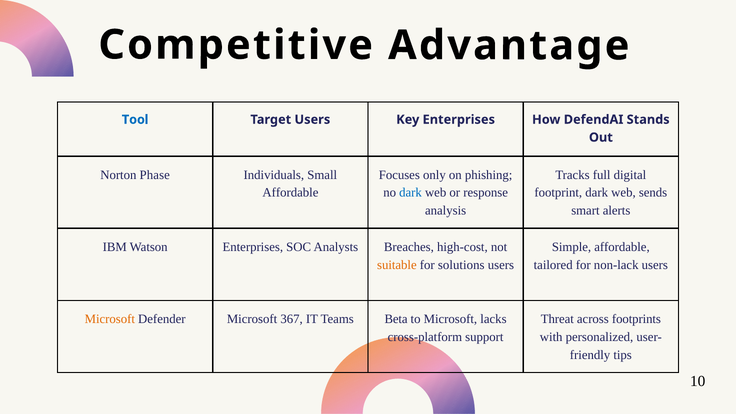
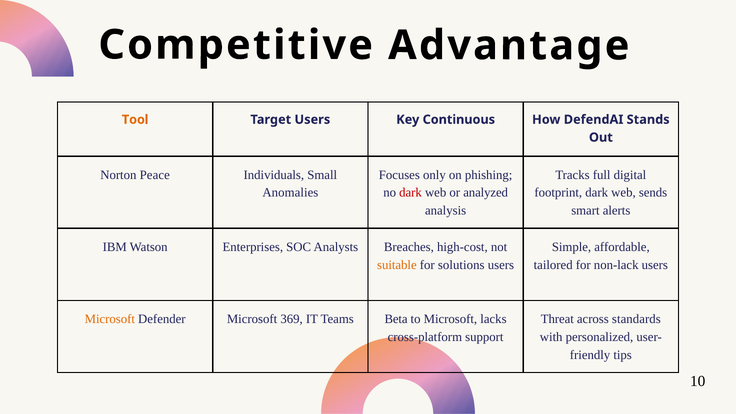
Tool colour: blue -> orange (135, 120)
Key Enterprises: Enterprises -> Continuous (459, 120)
Phase: Phase -> Peace (155, 175)
Affordable: Affordable -> Anomalies (290, 193)
dark colour: blue -> red (411, 193)
response: response -> analyzed (486, 193)
367: 367 -> 369 (292, 319)
footprints: footprints -> standards (636, 319)
